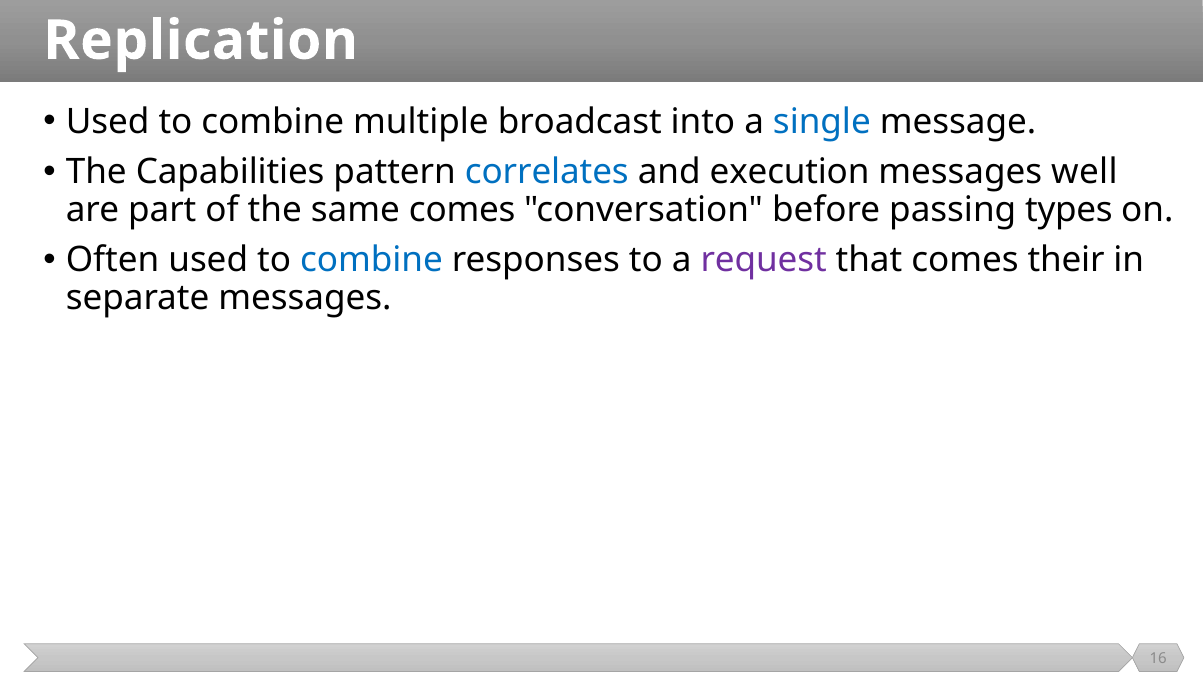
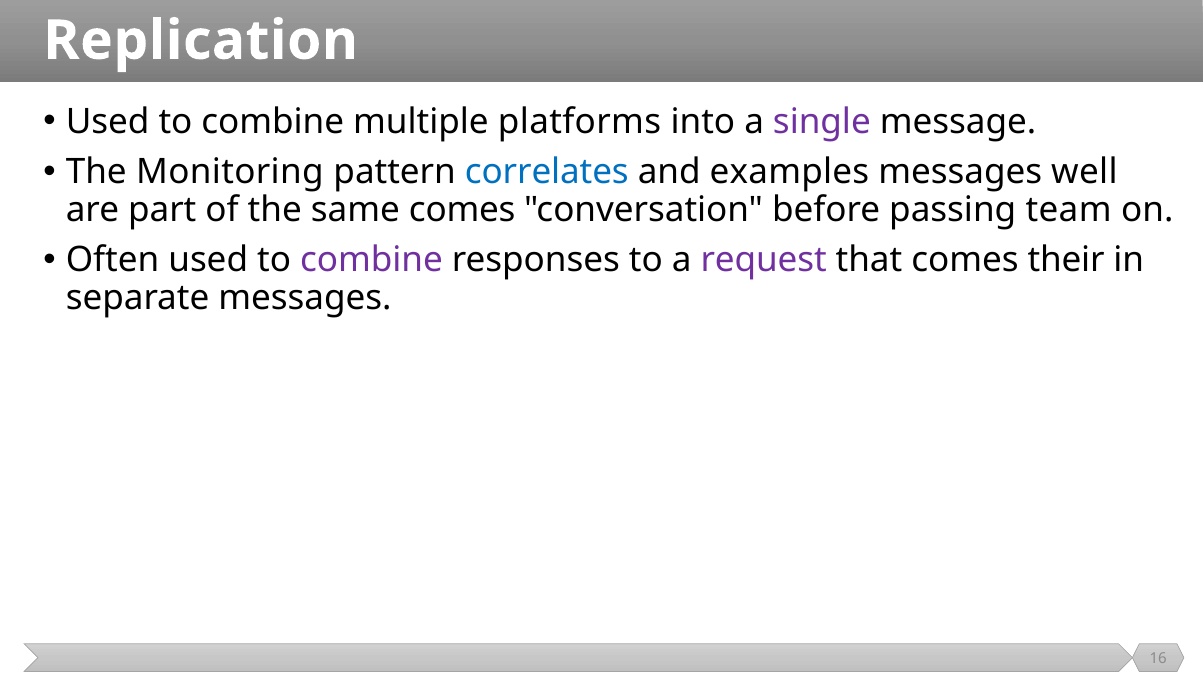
broadcast: broadcast -> platforms (580, 121)
single colour: blue -> purple (822, 121)
Capabilities: Capabilities -> Monitoring (230, 172)
execution: execution -> examples (789, 172)
types: types -> team (1069, 210)
combine colour: blue -> purple (371, 260)
